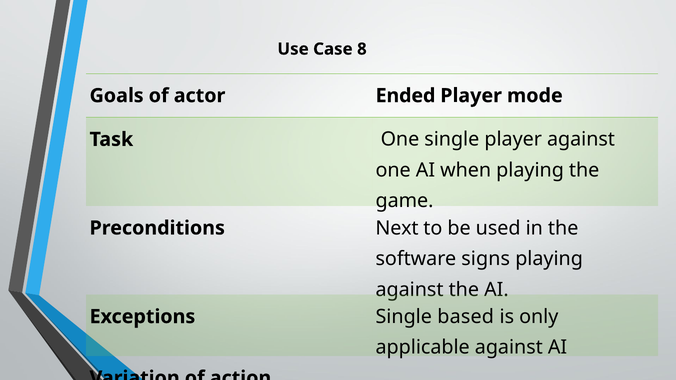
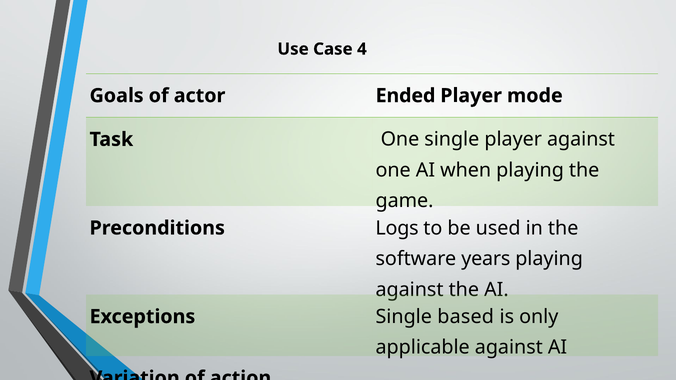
8: 8 -> 4 (362, 49)
Next: Next -> Logs (397, 228)
signs: signs -> years (486, 259)
